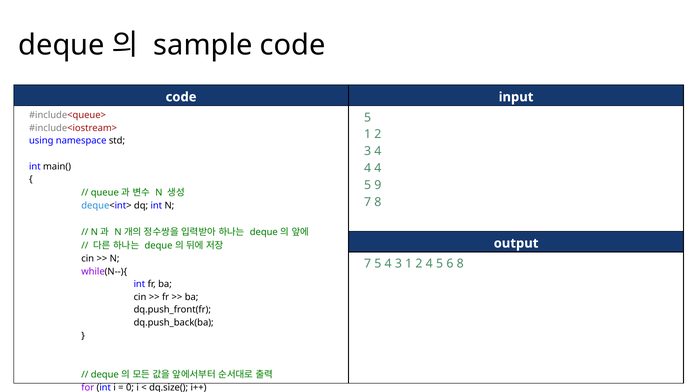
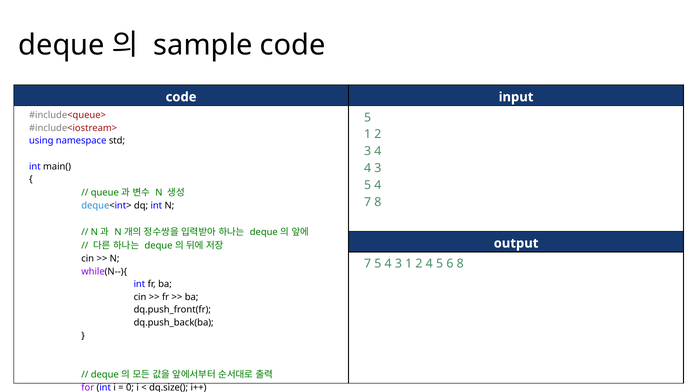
4: 4 -> 3 (378, 168)
9: 9 -> 4 (378, 185)
